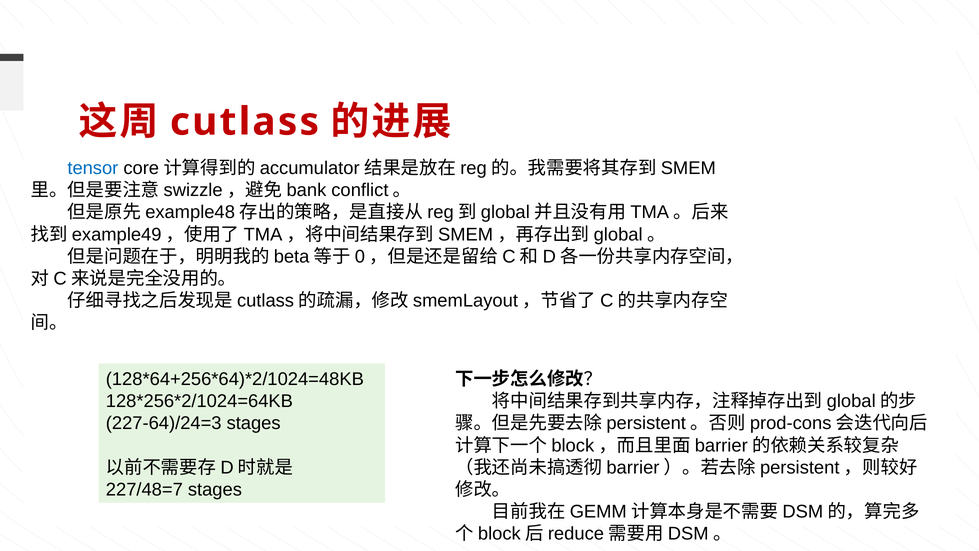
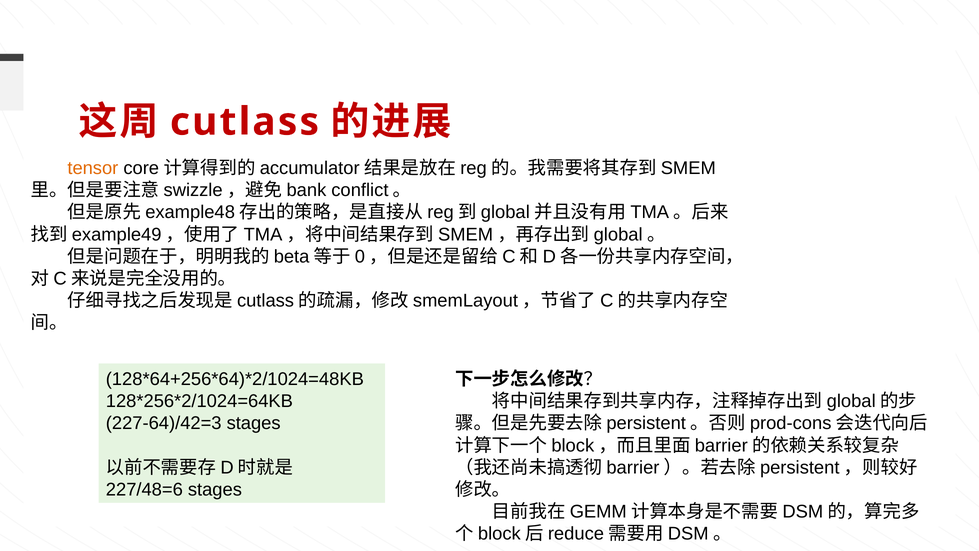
tensor colour: blue -> orange (93, 168)
227-64)/24=3: 227-64)/24=3 -> 227-64)/42=3 (164, 423)
227/48=7: 227/48=7 -> 227/48=6 (144, 489)
